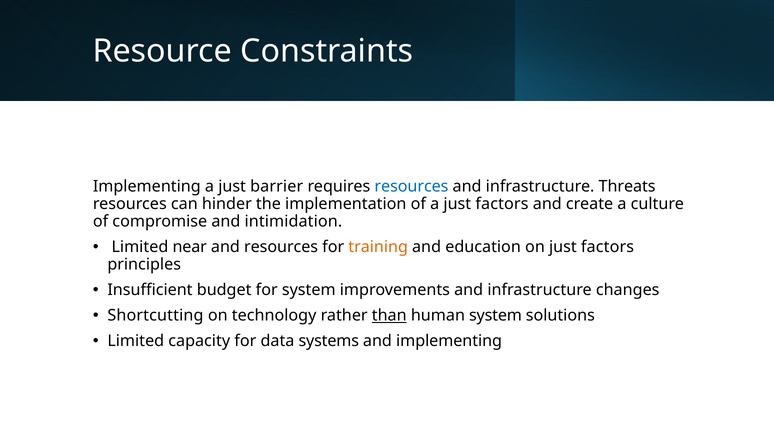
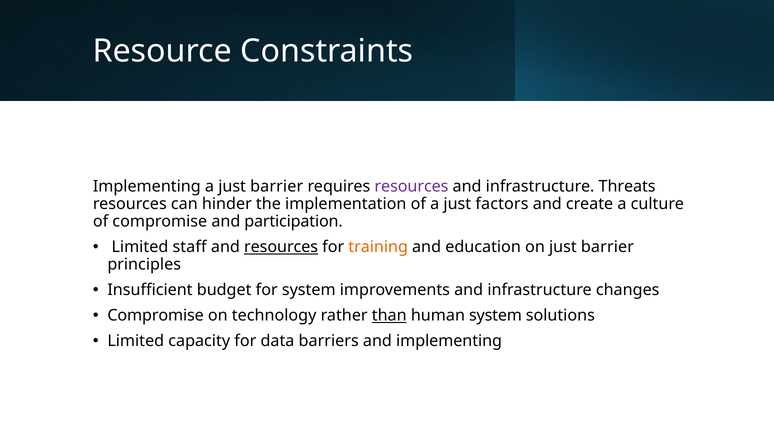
resources colour: blue -> purple (411, 187)
intimidation: intimidation -> participation (294, 222)
near: near -> staff (190, 247)
resources underline: none -> present (281, 247)
on just factors: factors -> barrier (607, 247)
Shortcutting: Shortcutting -> Compromise (156, 316)
systems: systems -> barriers (329, 341)
